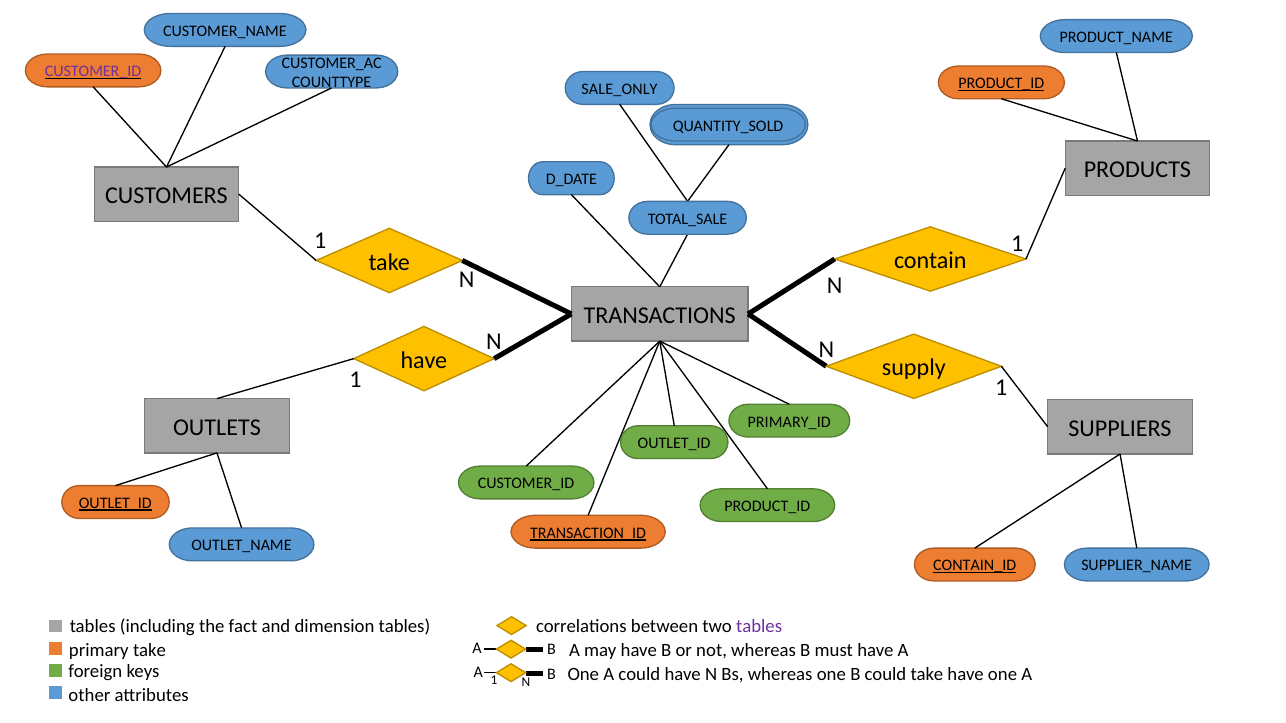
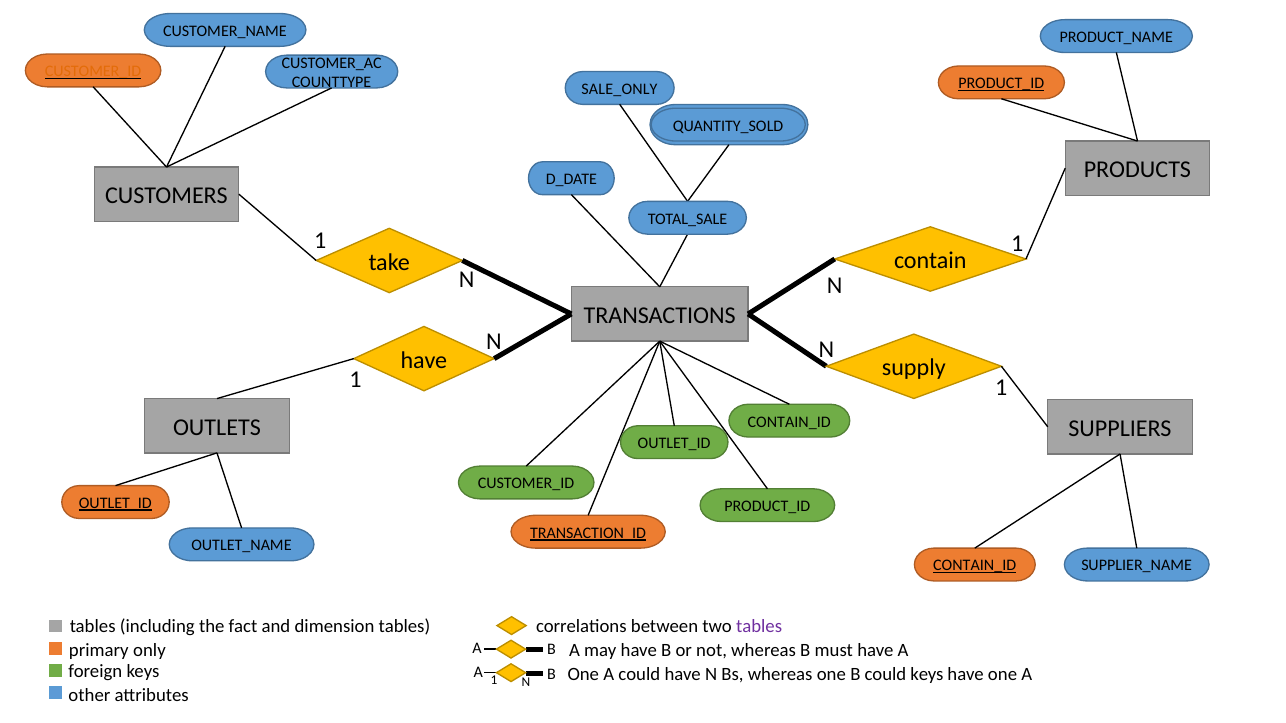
CUSTOMER_ID colour: purple -> orange (93, 72)
PRIMARY_ID: PRIMARY_ID -> CONTAIN_ID (789, 422)
primary take: take -> only (149, 650)
could take: take -> keys (927, 675)
